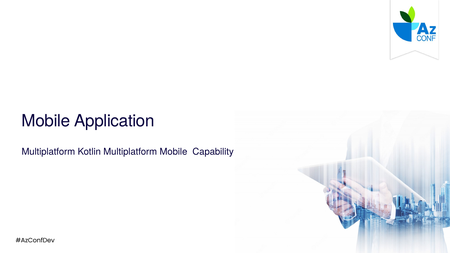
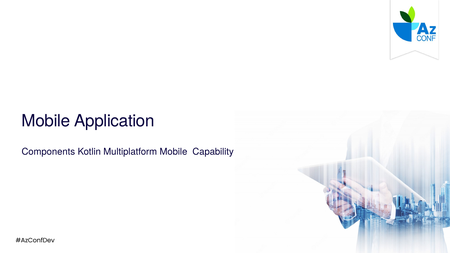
Multiplatform: Multiplatform -> Components (48, 152)
